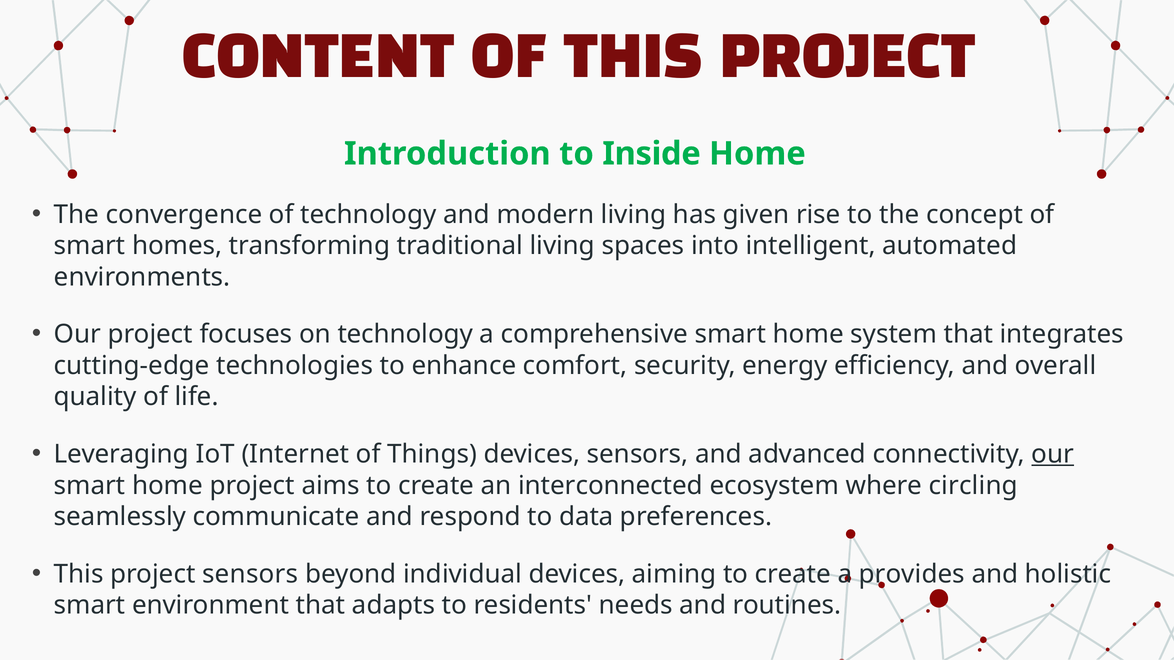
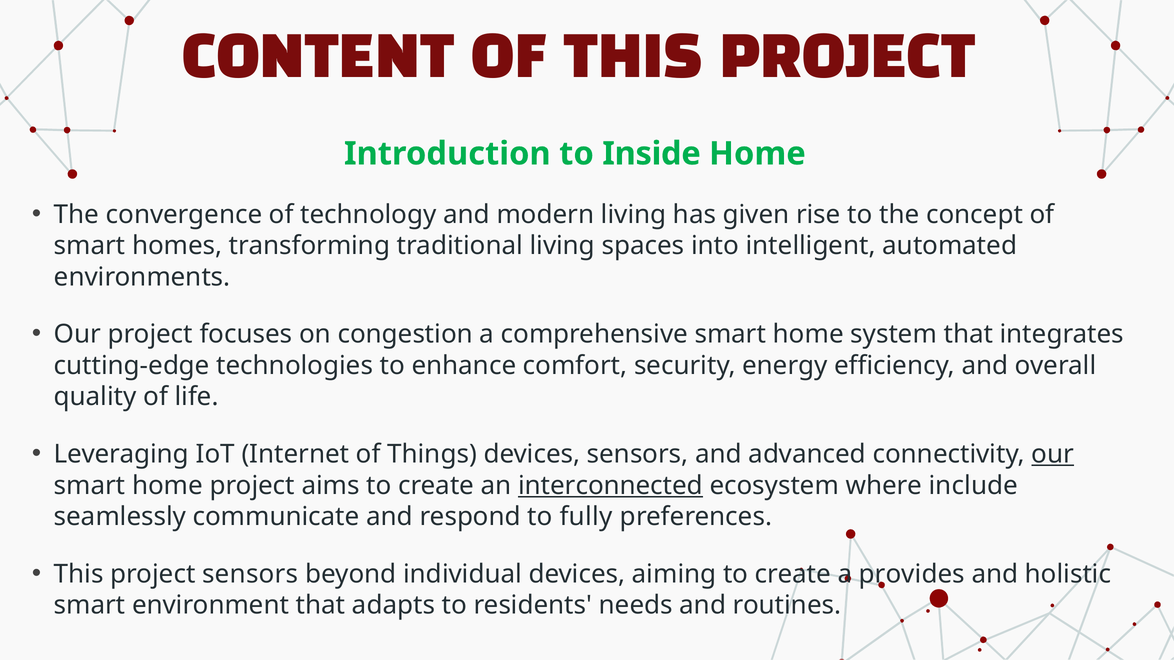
on technology: technology -> congestion (405, 335)
interconnected underline: none -> present (611, 486)
circling: circling -> include (973, 486)
data: data -> fully (586, 517)
